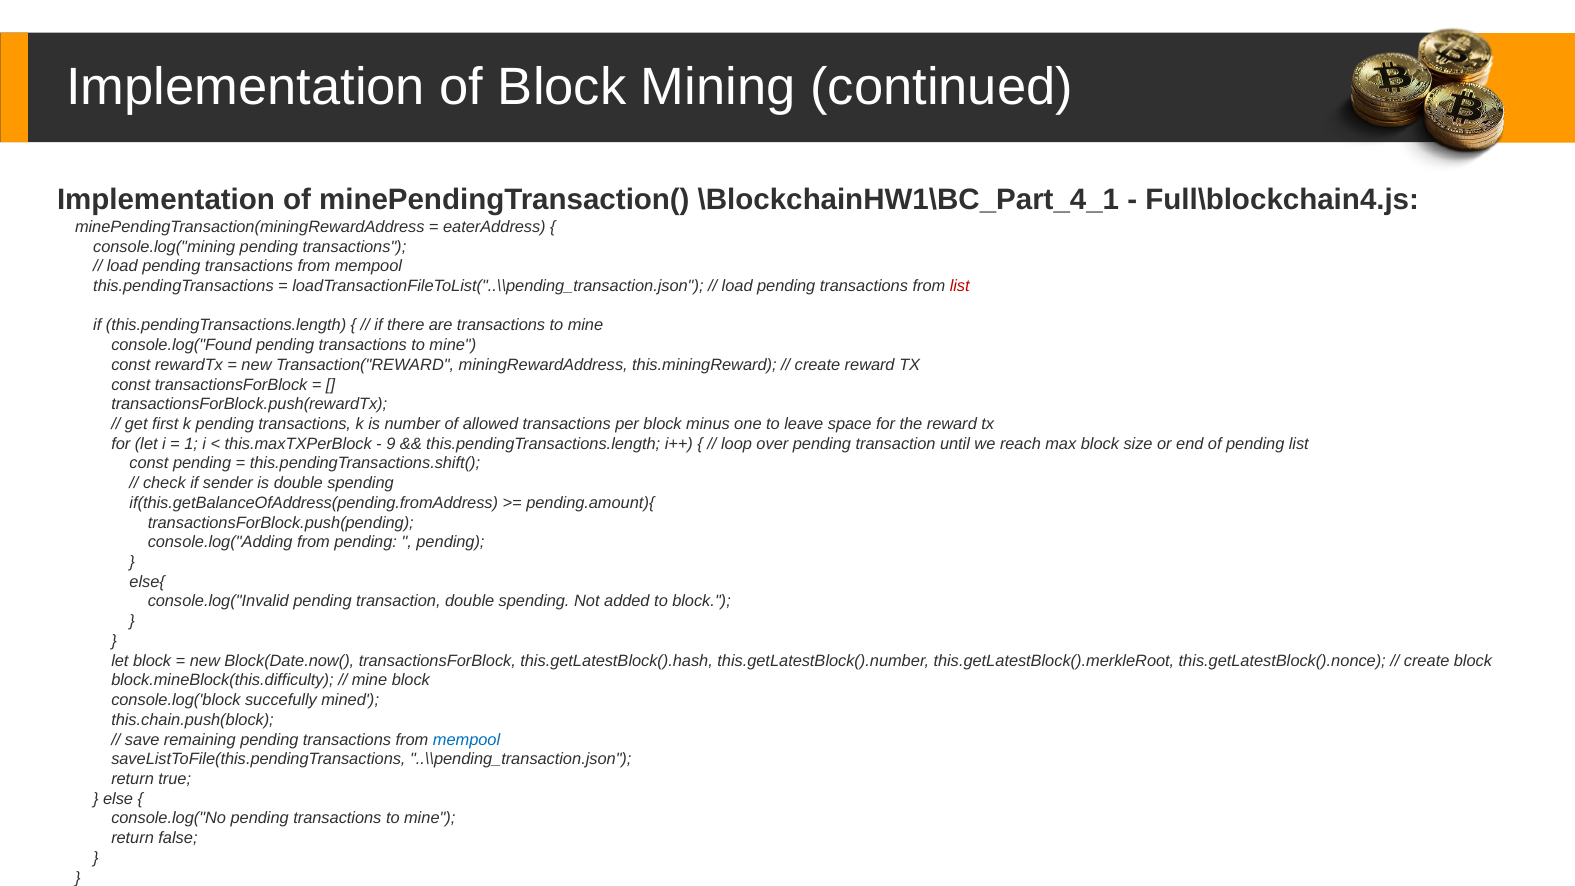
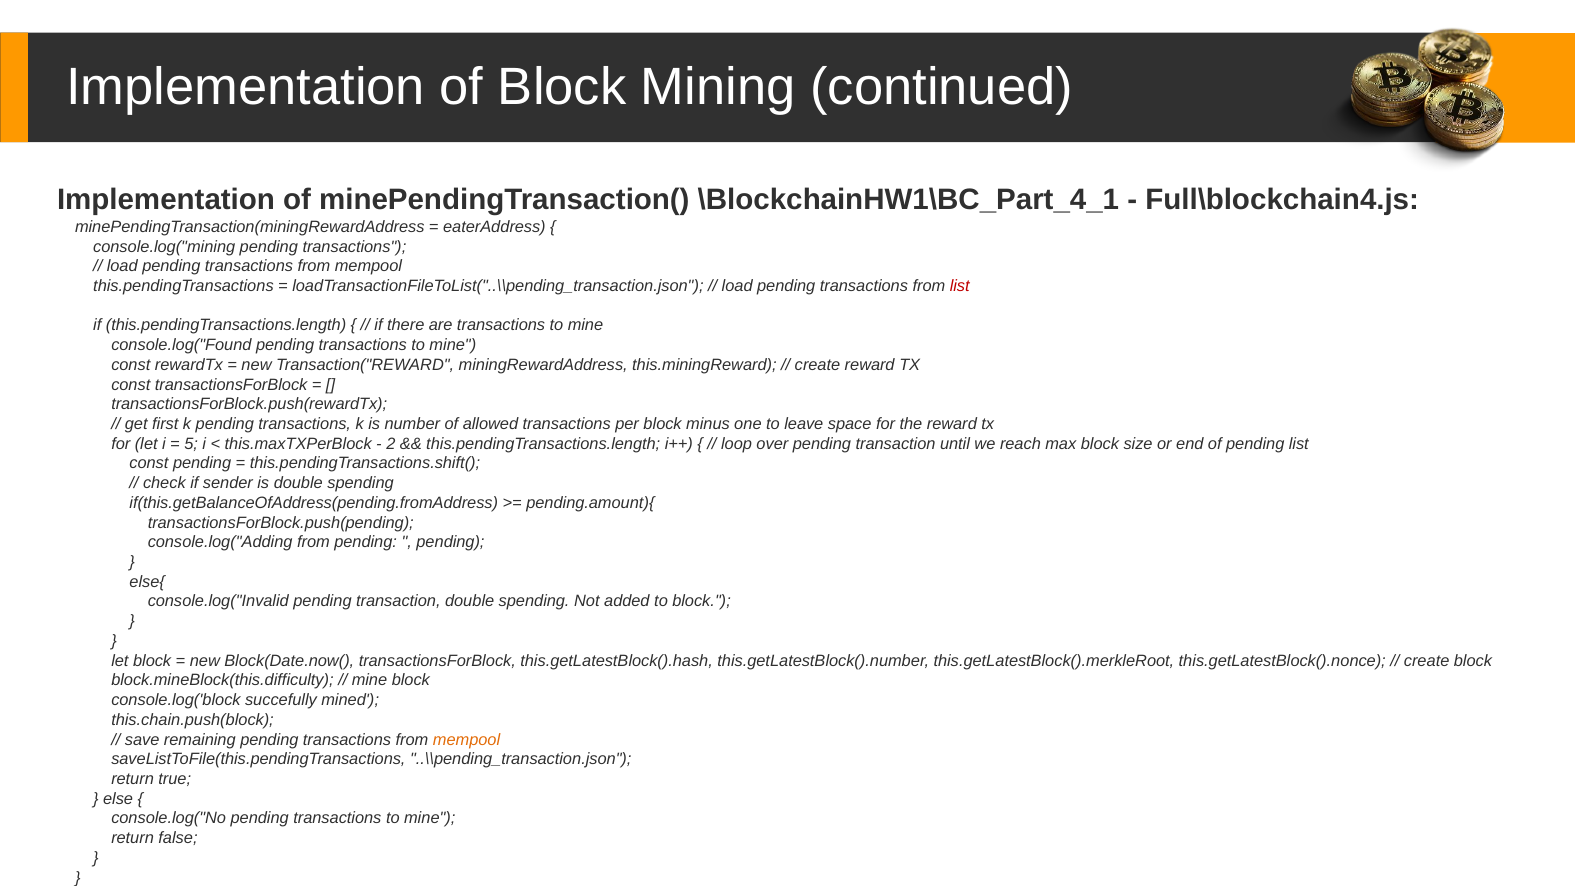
1: 1 -> 5 (191, 444)
9: 9 -> 2 (391, 444)
mempool colour: blue -> orange (467, 740)
